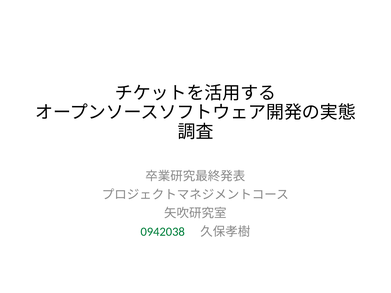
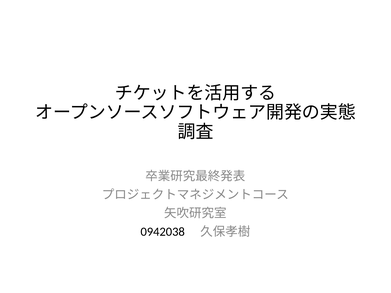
0942038 colour: green -> black (163, 232)
